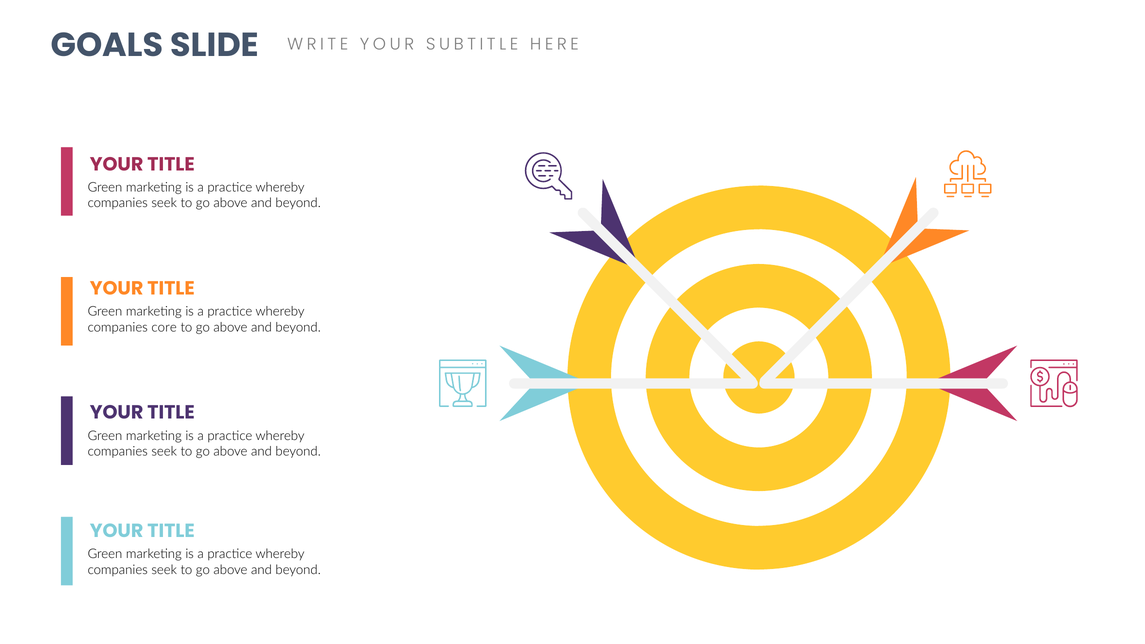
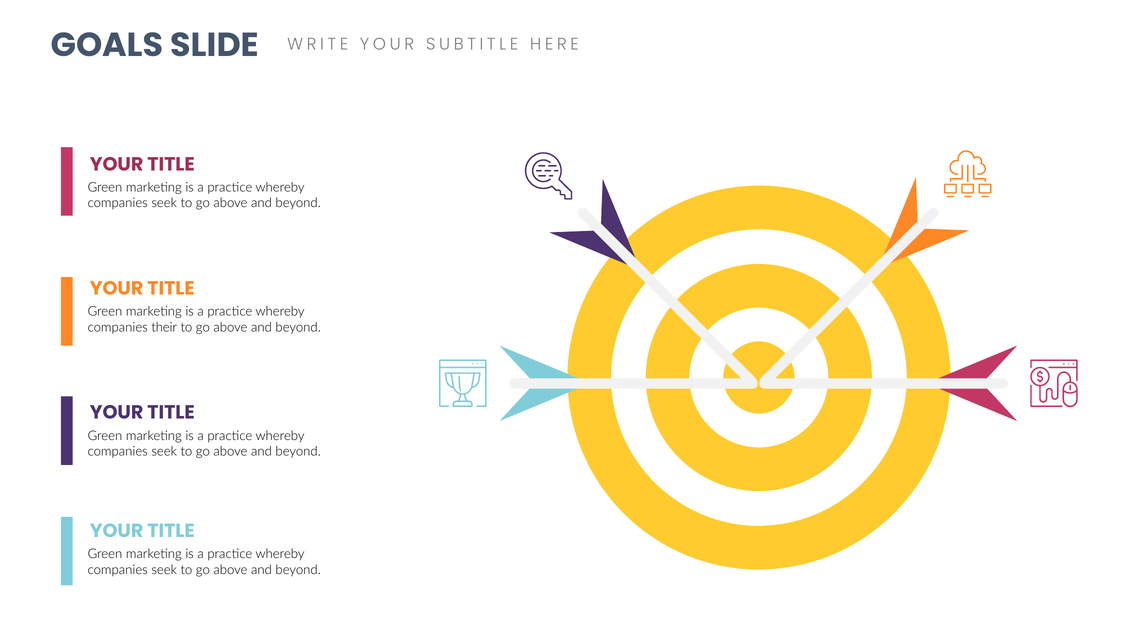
core: core -> their (164, 327)
